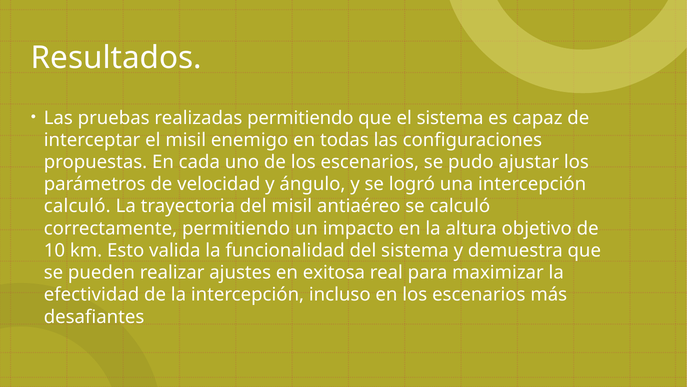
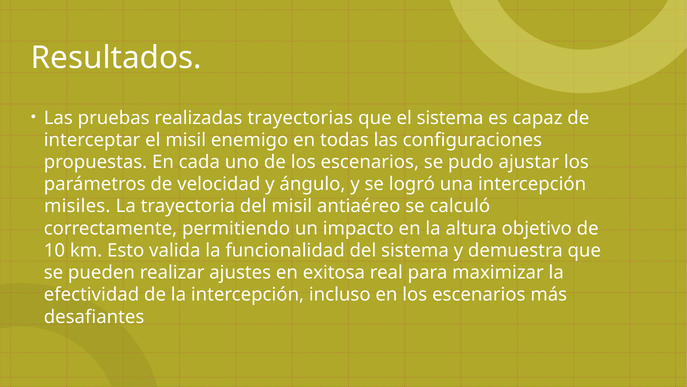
realizadas permitiendo: permitiendo -> trayectorias (300, 118)
calculó: calculó -> misiles (77, 206)
